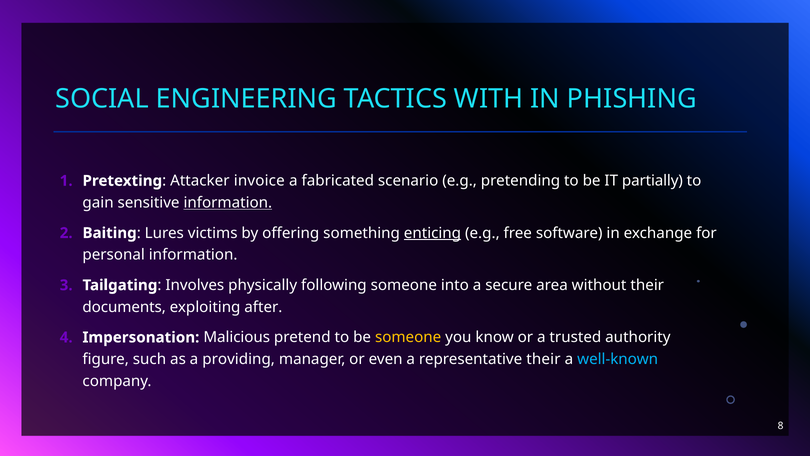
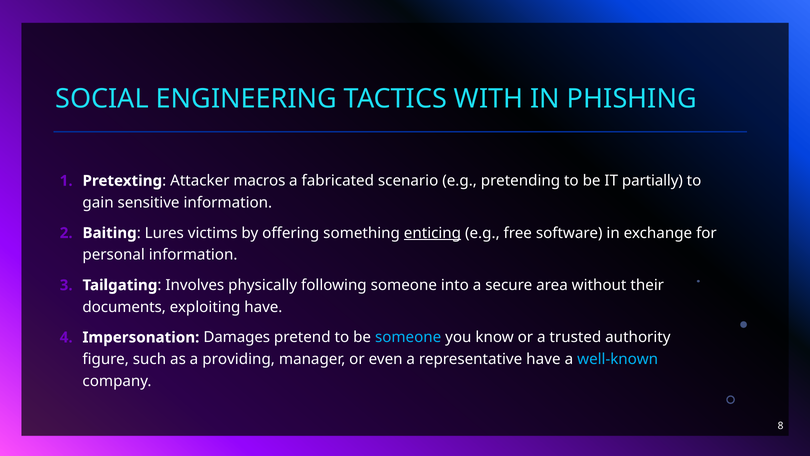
invoice: invoice -> macros (259, 181)
information underline: present -> none (228, 203)
exploiting after: after -> have (263, 307)
Malicious: Malicious -> Damages (237, 337)
someone colour: yellow -> light blue (408, 337)
representative their: their -> have (543, 359)
